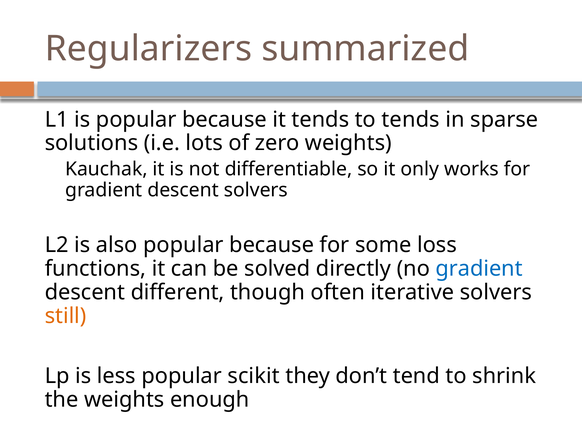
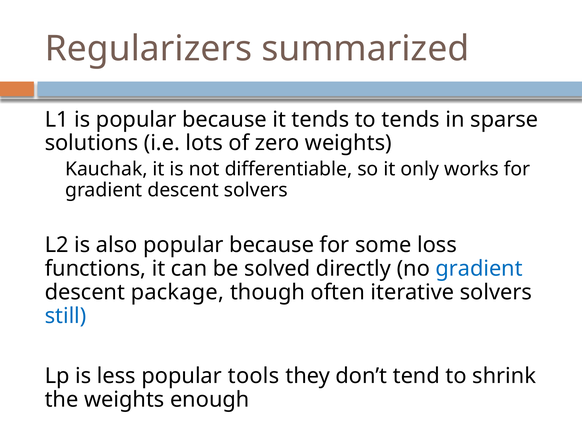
different: different -> package (177, 292)
still colour: orange -> blue (66, 316)
scikit: scikit -> tools (254, 376)
